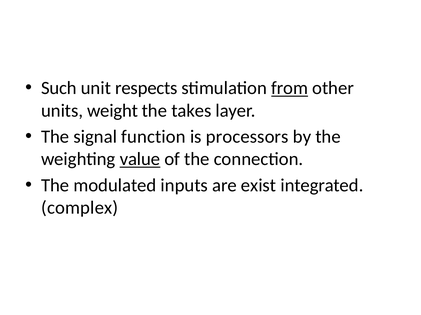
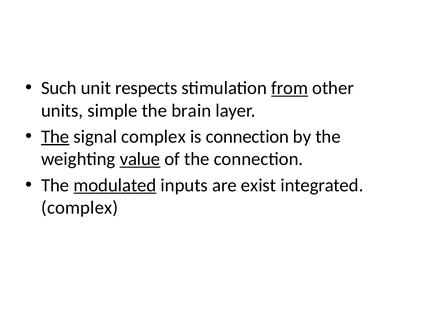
weight: weight -> simple (112, 111)
takes: takes -> brain (191, 111)
The underline: none -> present (55, 137)
signal function: function -> complex (154, 137)
is processors: processors -> connection (247, 137)
modulated underline: none -> present (115, 186)
